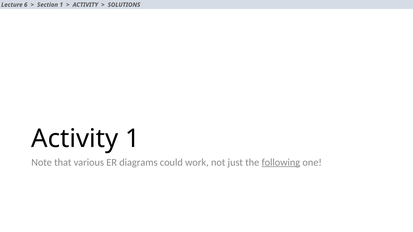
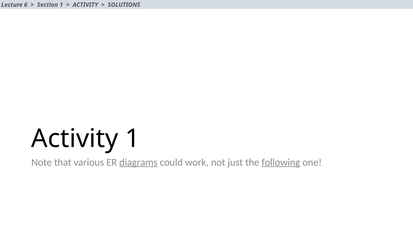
diagrams underline: none -> present (138, 163)
